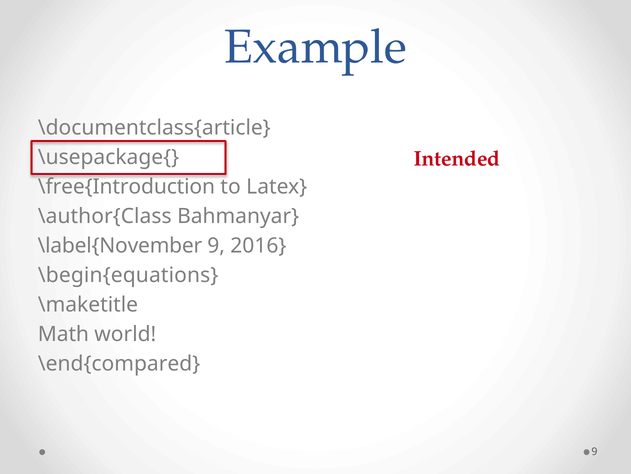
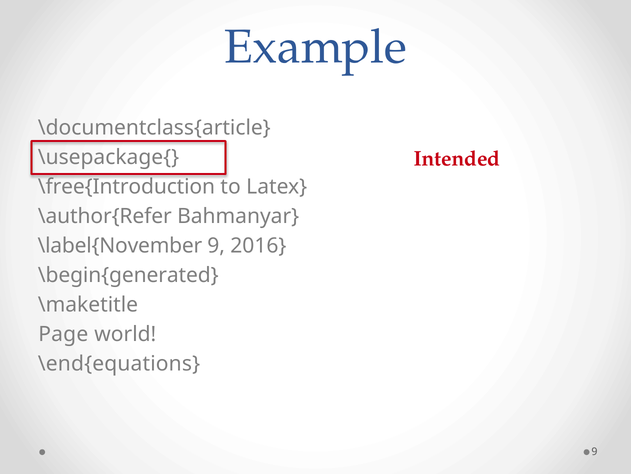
\author{Class: \author{Class -> \author{Refer (105, 216)
\begin{equations: \begin{equations -> \begin{generated (128, 275)
Math: Math -> Page (63, 334)
\end{compared: \end{compared -> \end{equations (119, 363)
